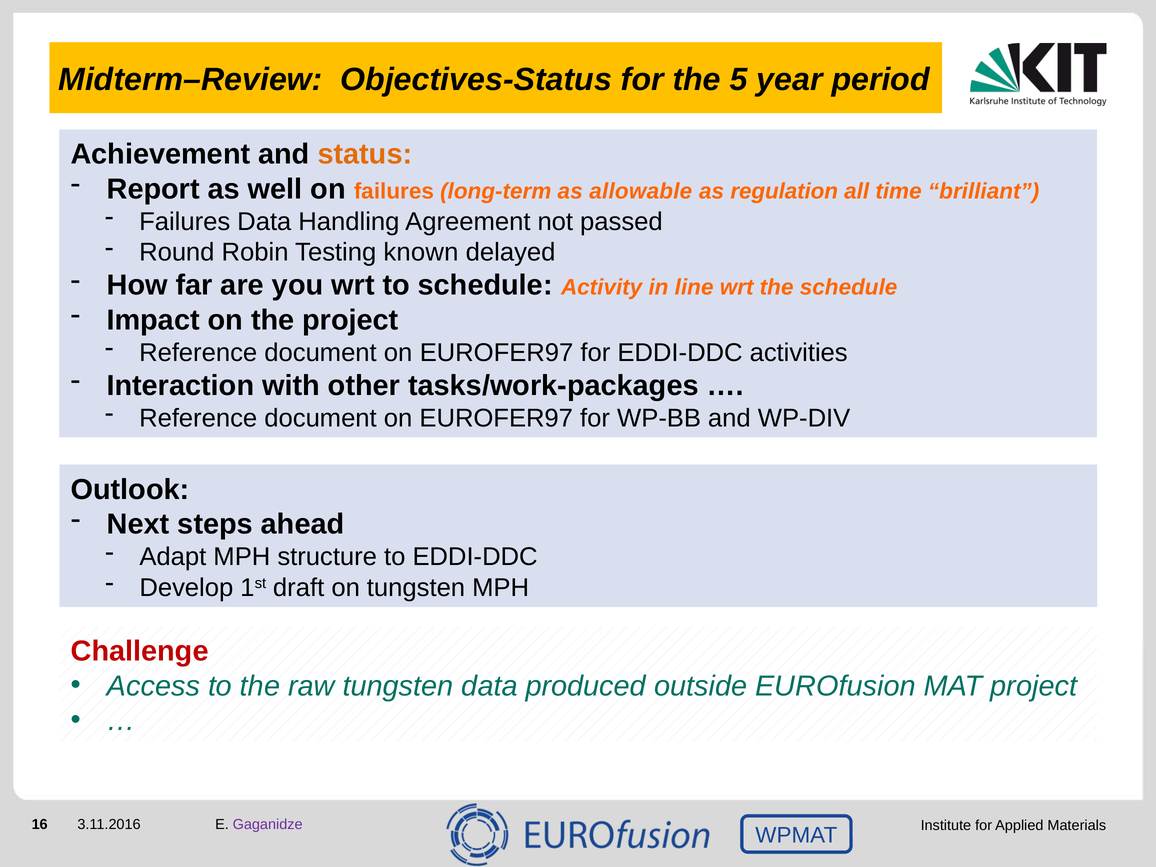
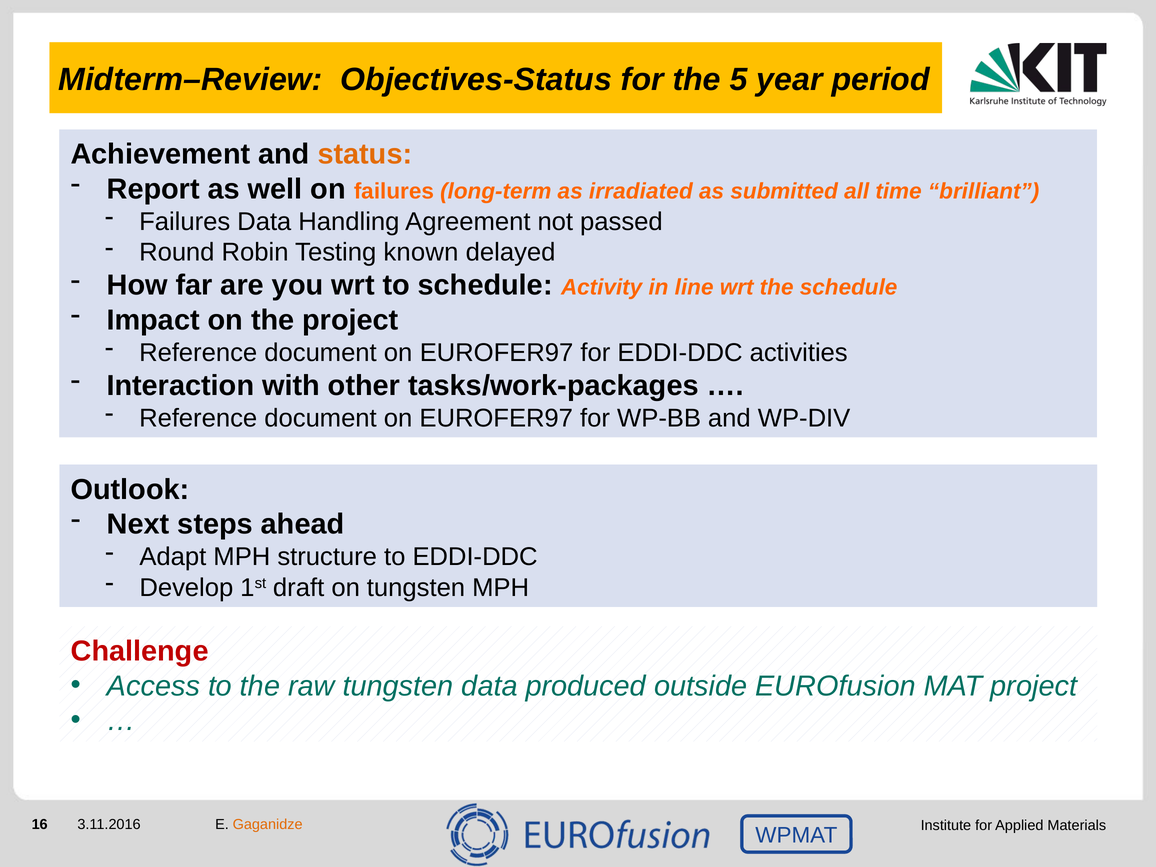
allowable: allowable -> irradiated (641, 191)
regulation: regulation -> submitted (784, 191)
Gaganidze colour: purple -> orange (268, 824)
